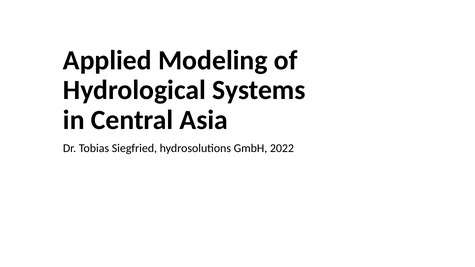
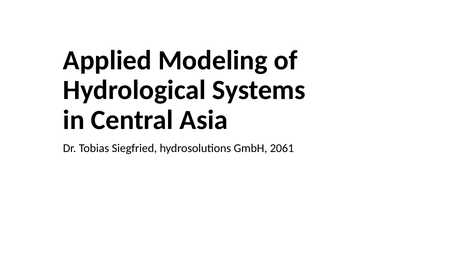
2022: 2022 -> 2061 (282, 148)
